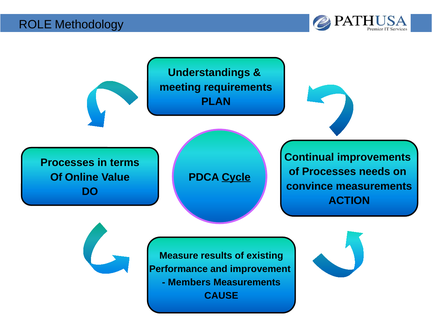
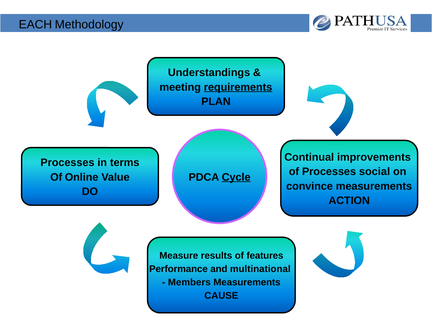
ROLE: ROLE -> EACH (35, 25)
requirements underline: none -> present (238, 87)
needs: needs -> social (375, 172)
existing: existing -> features (265, 256)
improvement: improvement -> multinational (260, 269)
